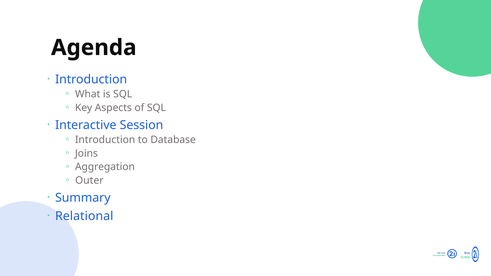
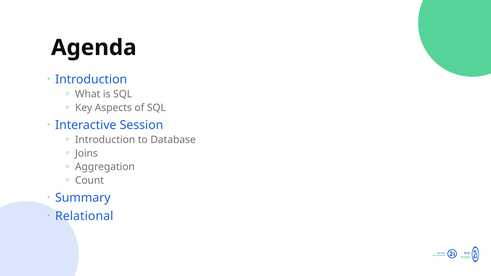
Outer: Outer -> Count (89, 181)
